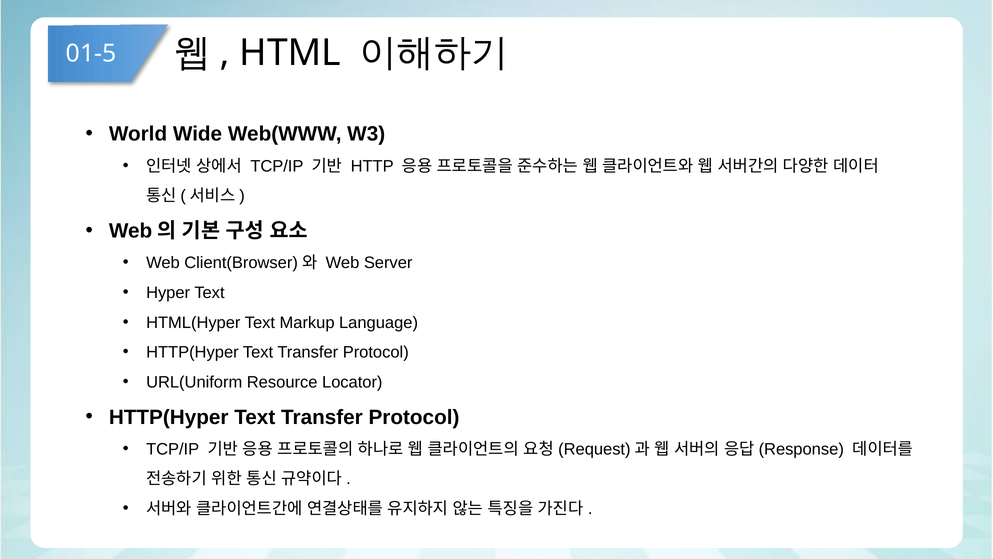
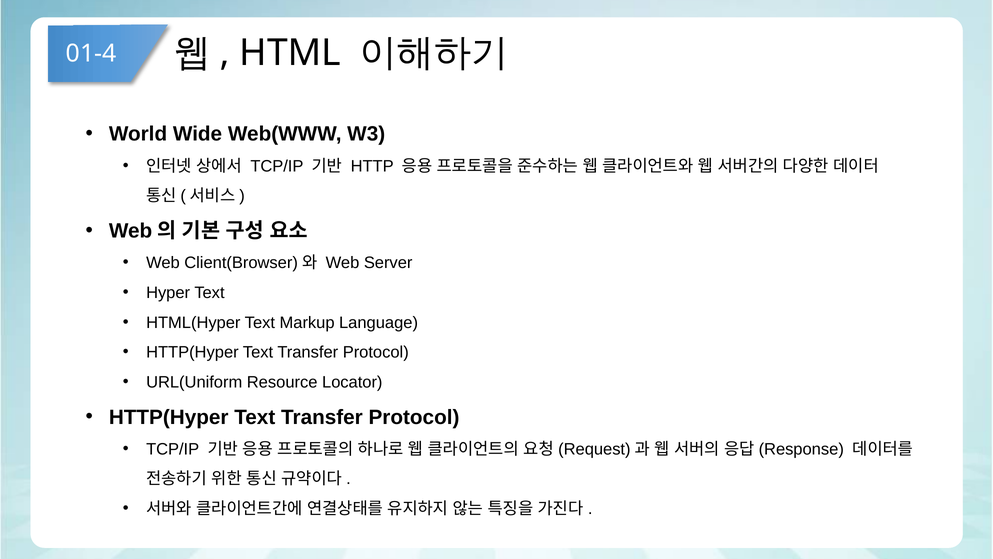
01-5: 01-5 -> 01-4 (91, 54)
